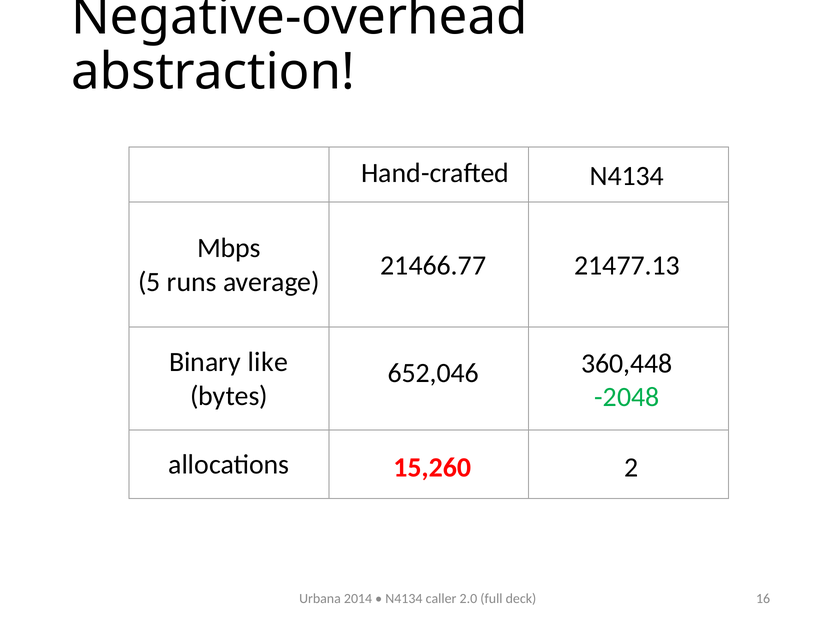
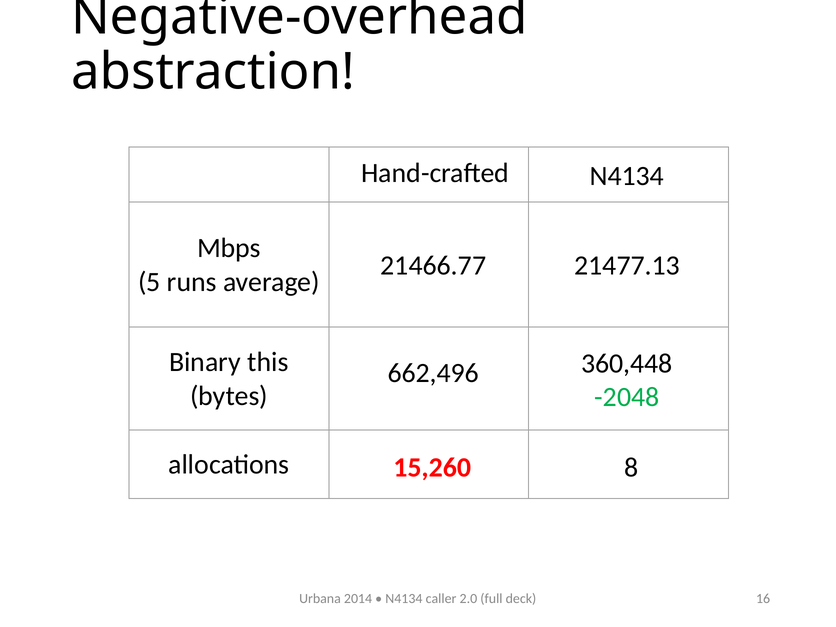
like: like -> this (268, 362)
652,046: 652,046 -> 662,496 (433, 373)
2: 2 -> 8 (631, 468)
